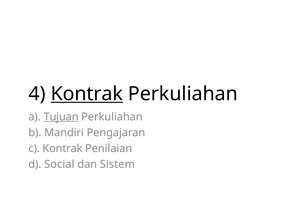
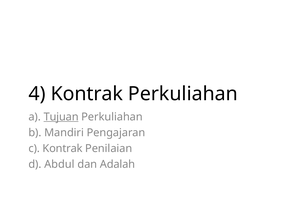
Kontrak underline: present -> none (87, 94)
Social: Social -> Abdul (59, 164)
Sistem: Sistem -> Adalah (118, 164)
